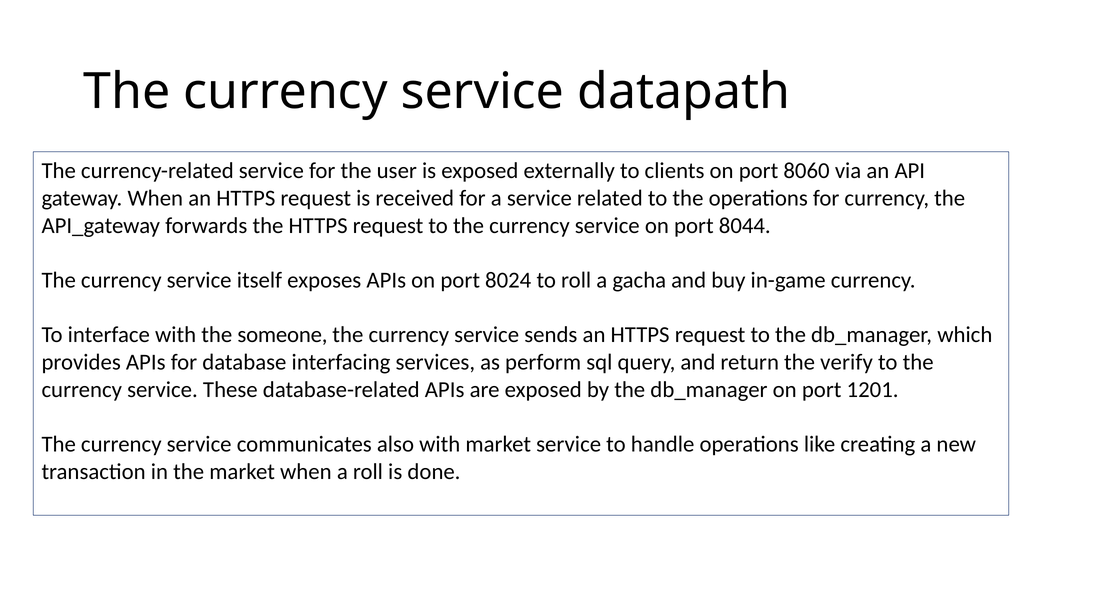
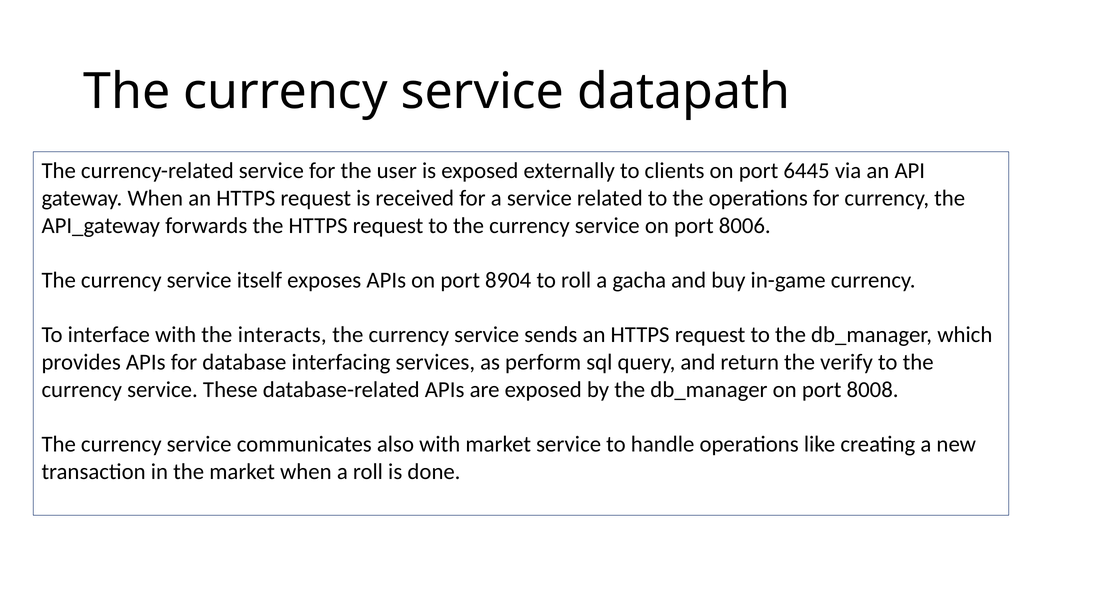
8060: 8060 -> 6445 (807, 171)
8044: 8044 -> 8006 (745, 226)
8024: 8024 -> 8904 (508, 280)
someone: someone -> interacts (282, 335)
1201: 1201 -> 8008 (873, 390)
